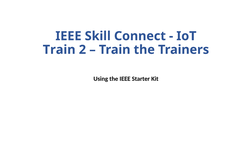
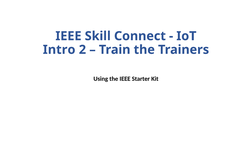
Train: Train -> Intro (59, 50)
